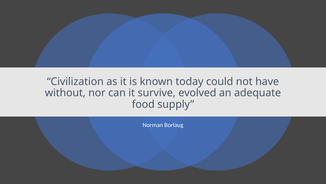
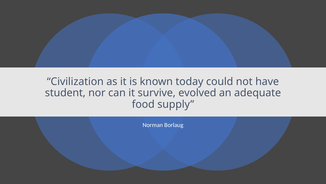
without: without -> student (65, 93)
